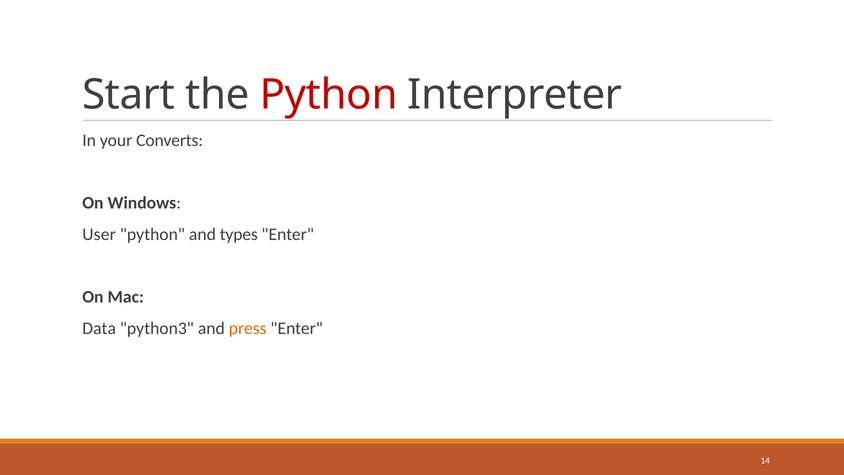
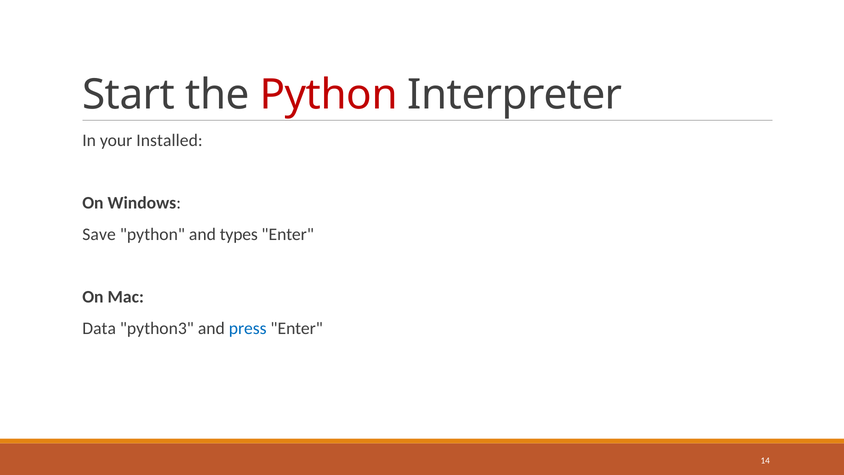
Converts: Converts -> Installed (169, 140)
User: User -> Save (99, 234)
press colour: orange -> blue (248, 328)
